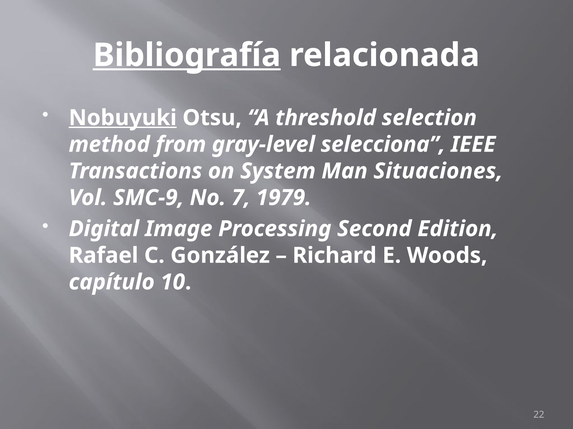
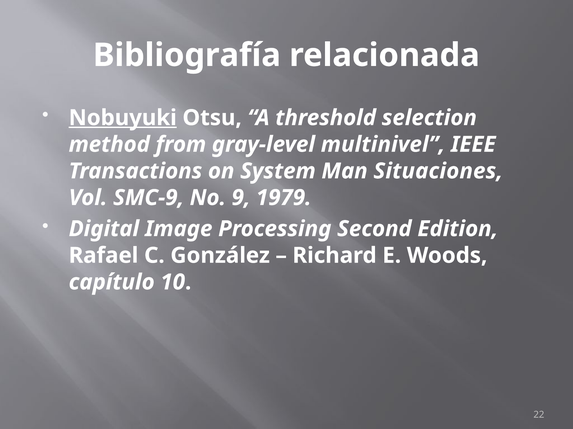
Bibliografía underline: present -> none (187, 55)
selecciona: selecciona -> multinivel (383, 145)
7: 7 -> 9 (241, 198)
